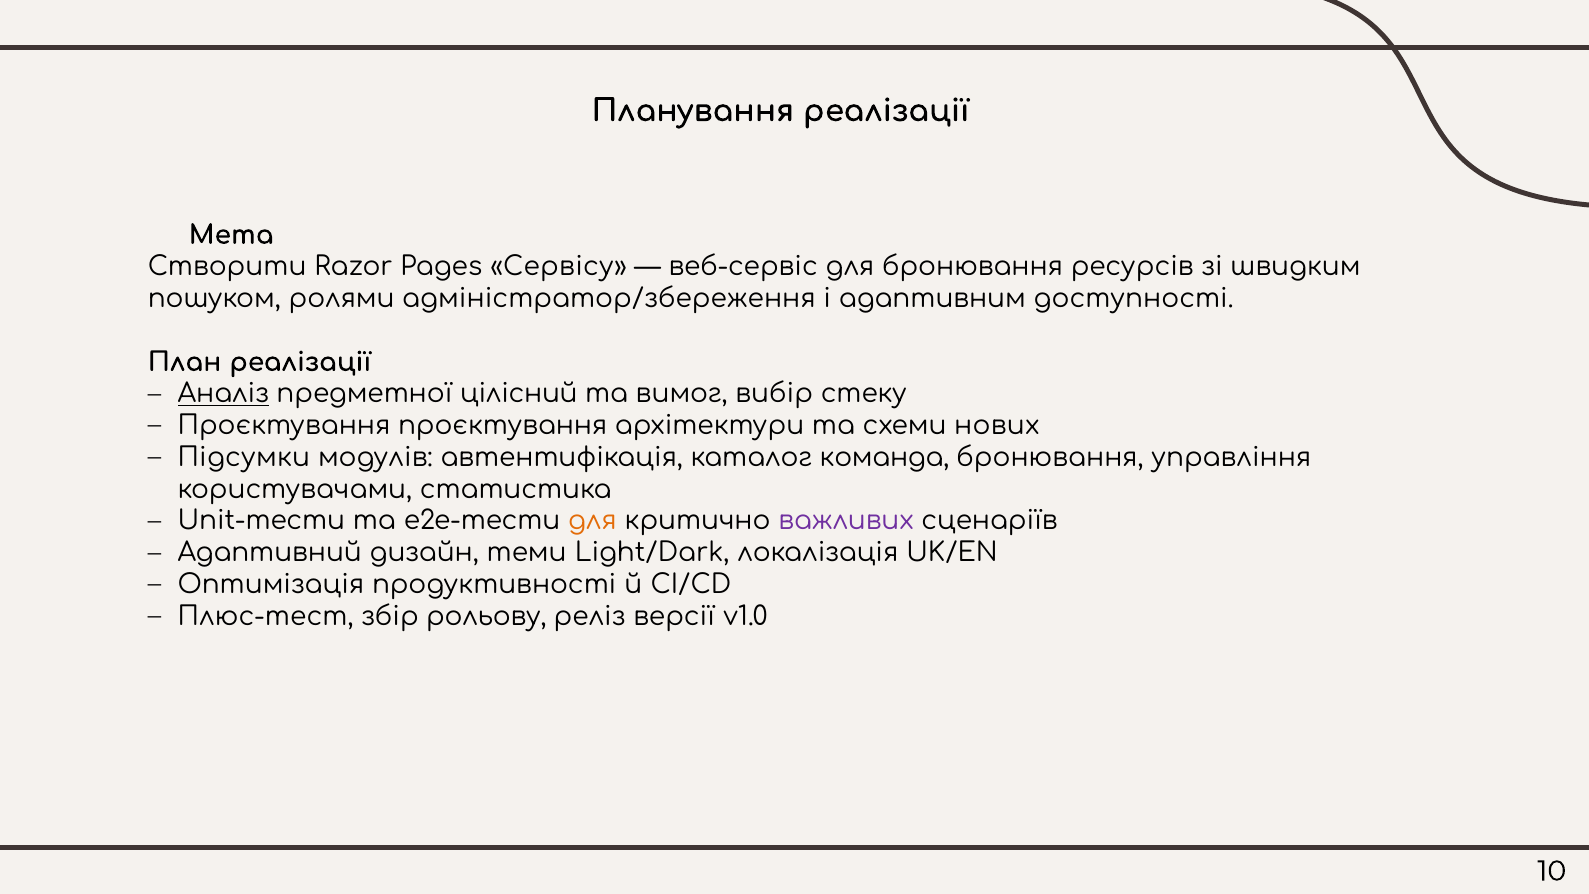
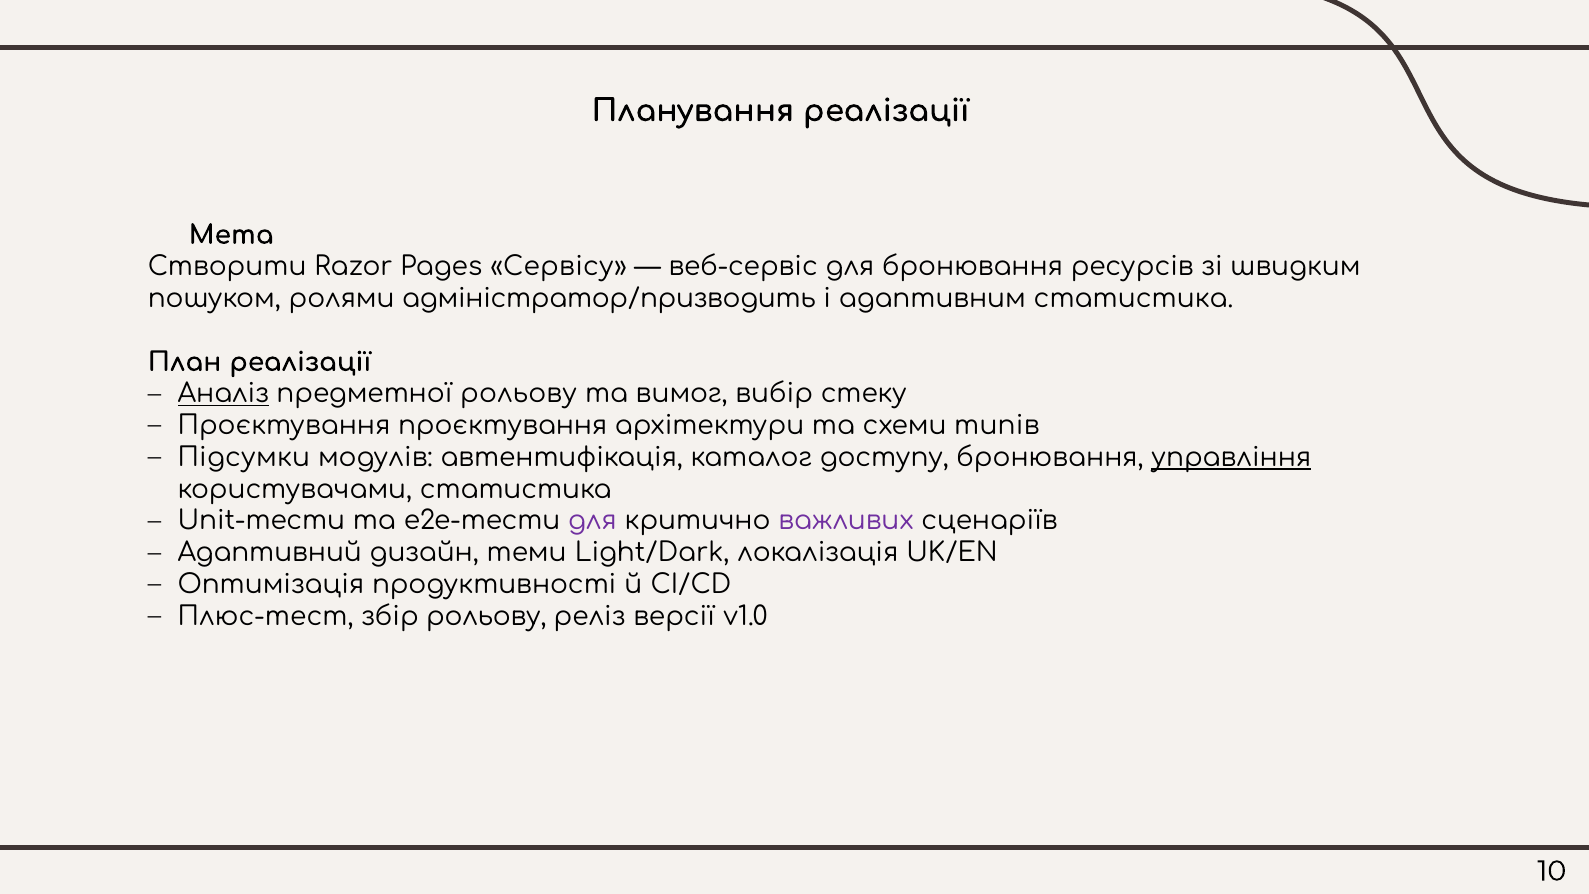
адміністратор/збереження: адміністратор/збереження -> адміністратор/призводить (609, 299)
адаптивним доступності: доступності -> статистика (1134, 299)
предметної цілісний: цілісний -> рольову (519, 394)
нових: нових -> типів (997, 426)
команда: команда -> доступу (884, 458)
управління underline: none -> present (1231, 458)
для colour: orange -> purple (592, 521)
